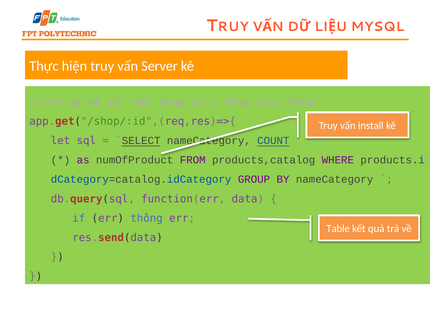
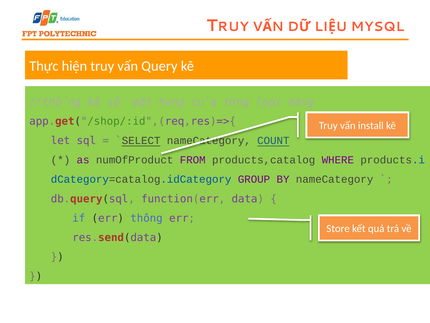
Server: Server -> Query (159, 66)
Table: Table -> Store (338, 228)
